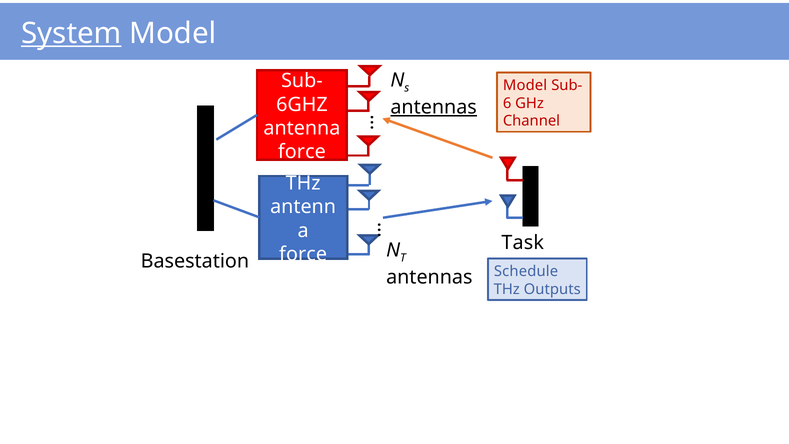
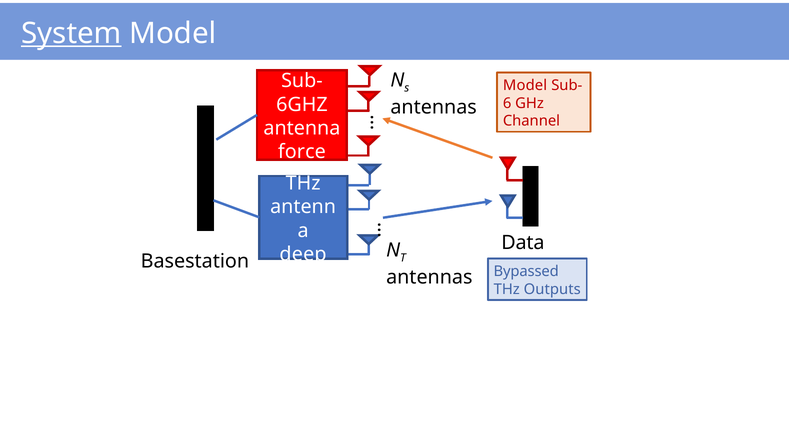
antennas underline: present -> none (434, 107)
Task: Task -> Data (523, 243)
force: force -> deep (303, 254)
Schedule: Schedule -> Bypassed (526, 271)
